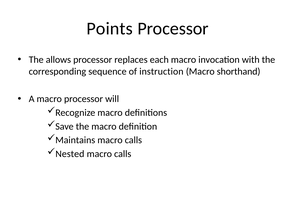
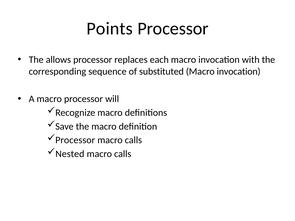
instruction: instruction -> substituted (161, 71)
shorthand: shorthand -> invocation (239, 71)
Maintains: Maintains -> Processor (75, 140)
